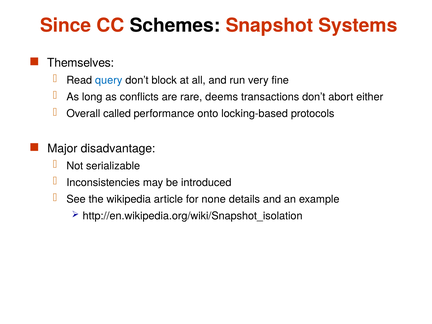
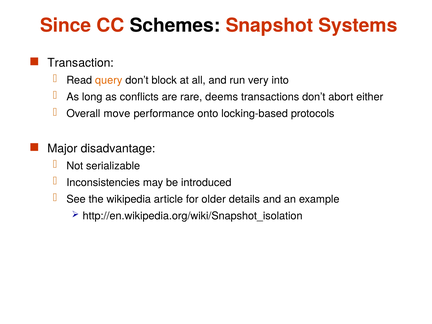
Themselves: Themselves -> Transaction (81, 63)
query colour: blue -> orange (109, 80)
fine: fine -> into (280, 80)
called: called -> move (117, 114)
none: none -> older (214, 199)
